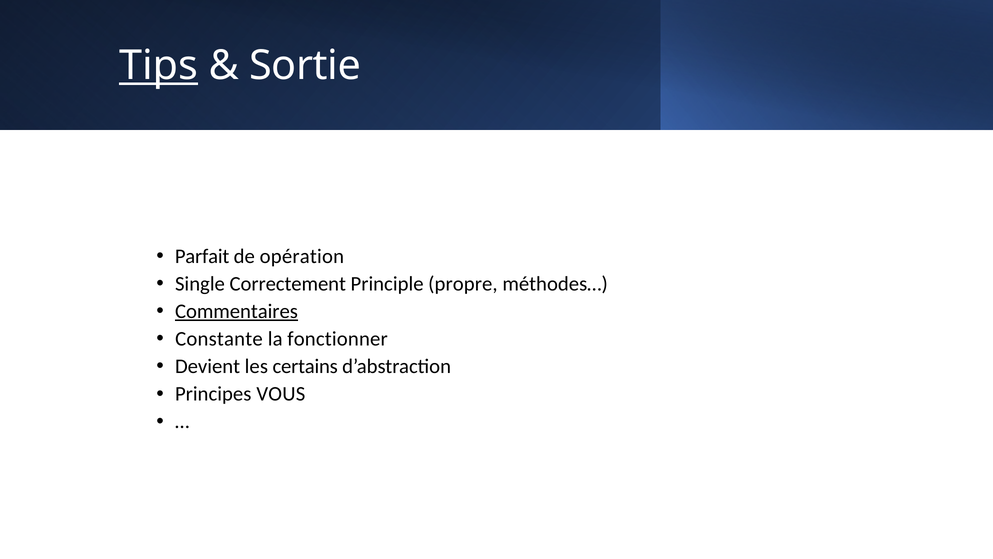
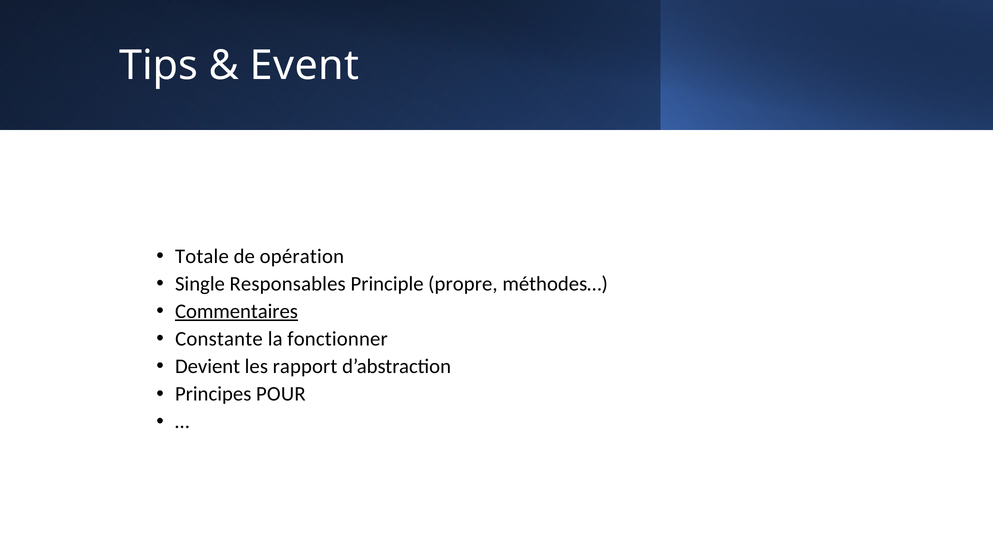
Tips underline: present -> none (159, 66)
Sortie: Sortie -> Event (305, 66)
Parfait: Parfait -> Totale (202, 256)
Correctement: Correctement -> Responsables (288, 284)
certains: certains -> rapport (305, 366)
VOUS: VOUS -> POUR (281, 394)
